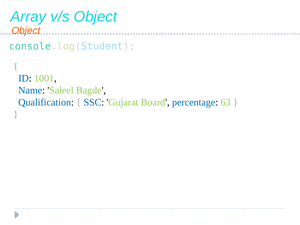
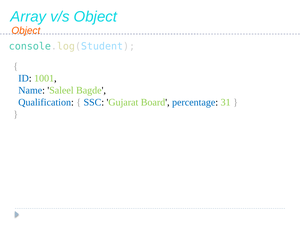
63: 63 -> 31 (226, 102)
